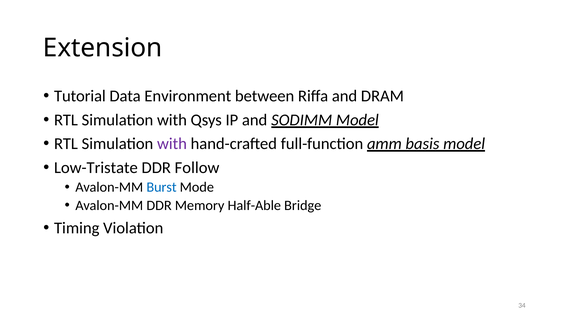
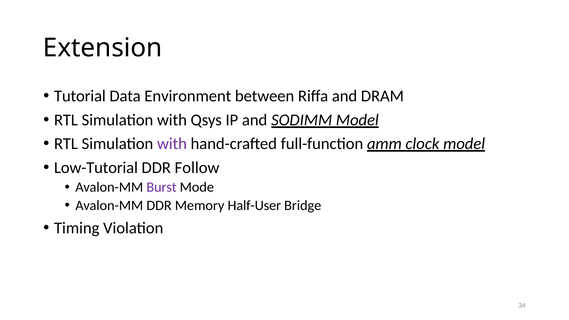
basis: basis -> clock (422, 144)
Low-Tristate: Low-Tristate -> Low-Tutorial (96, 168)
Burst colour: blue -> purple (162, 187)
Half-Able: Half-Able -> Half-User (254, 206)
